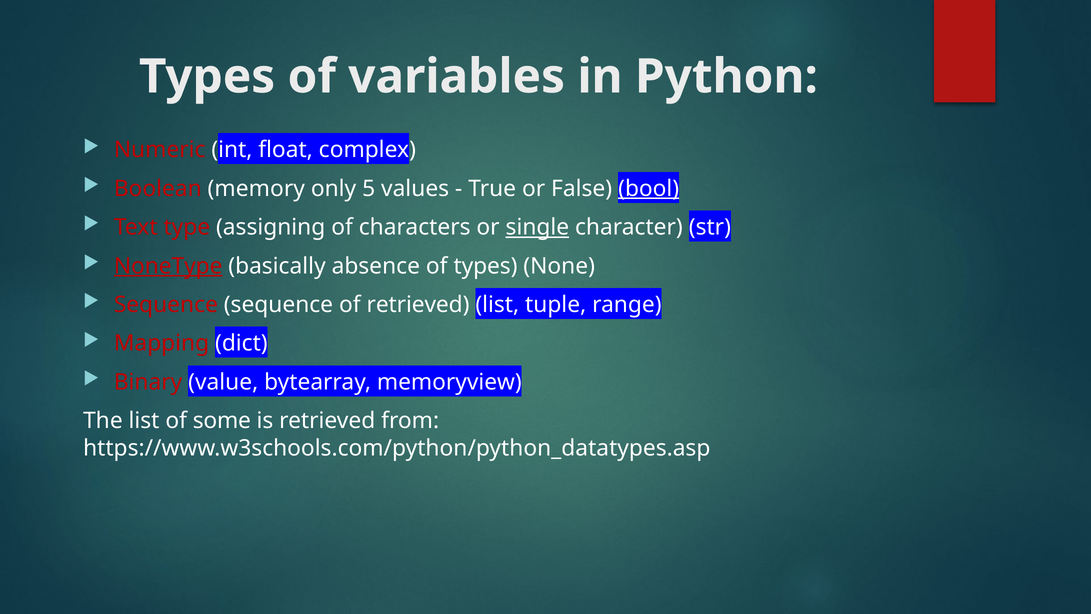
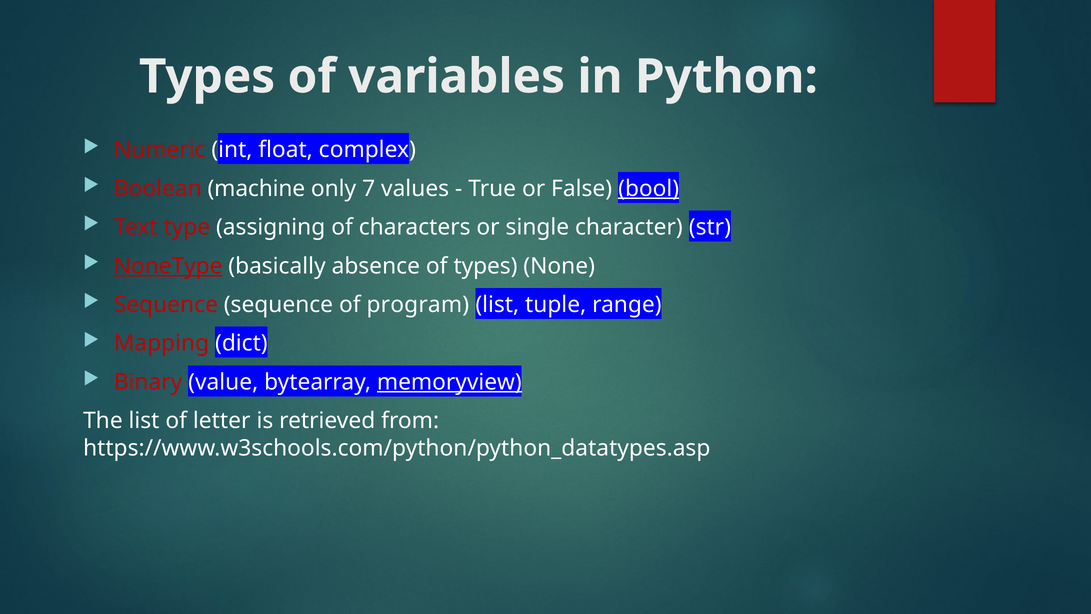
memory: memory -> machine (256, 188)
5: 5 -> 7 (369, 188)
single underline: present -> none (537, 227)
of retrieved: retrieved -> program (418, 305)
memoryview underline: none -> present (449, 382)
some: some -> letter (222, 421)
